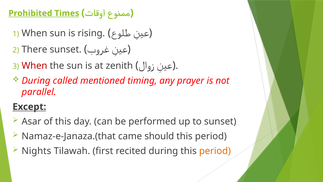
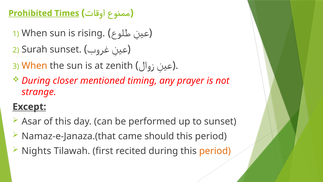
There: There -> Surah (34, 49)
When colour: red -> orange (34, 66)
called: called -> closer (65, 81)
parallel: parallel -> strange (39, 92)
